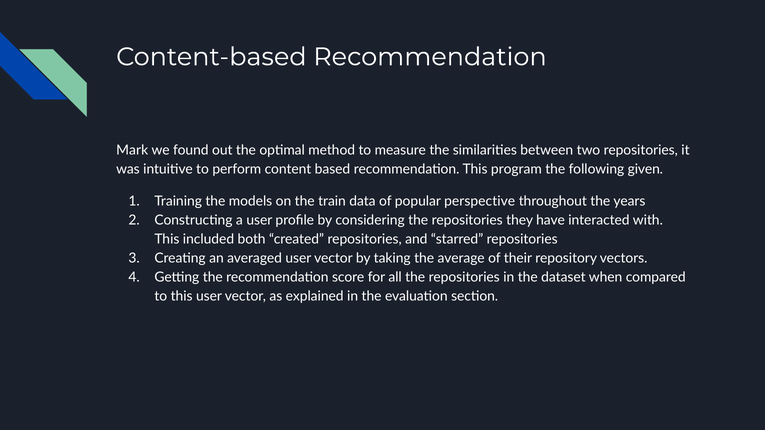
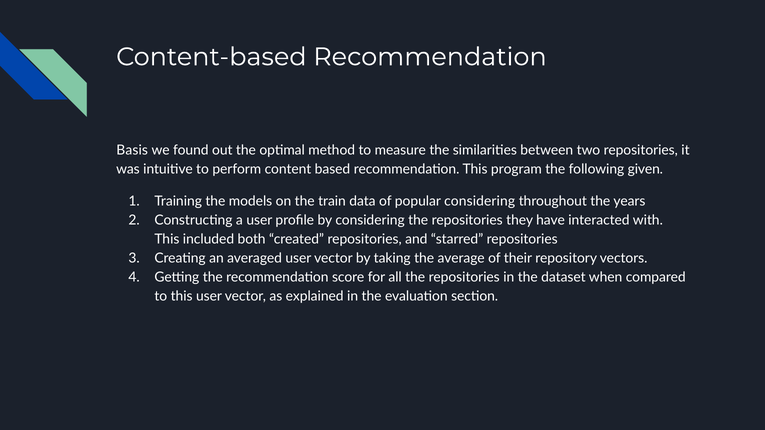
Mark: Mark -> Basis (132, 150)
popular perspective: perspective -> considering (480, 201)
